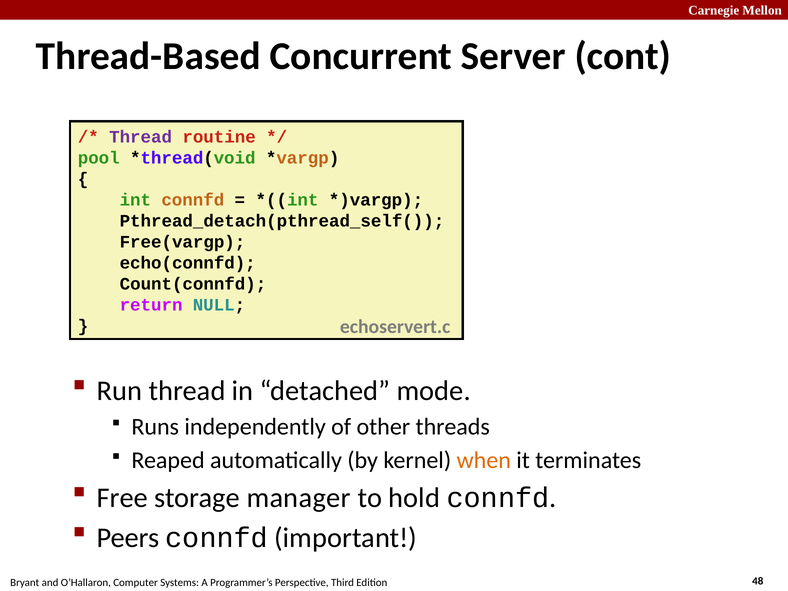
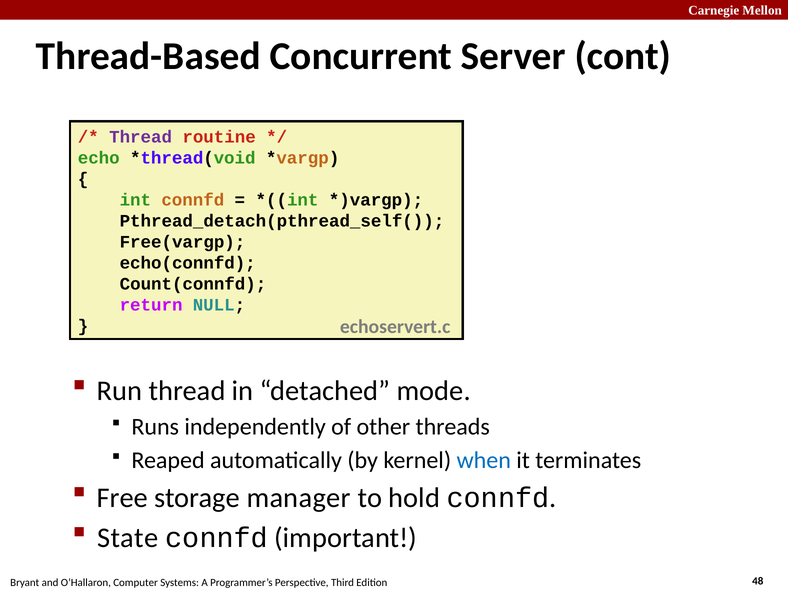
pool: pool -> echo (99, 158)
when colour: orange -> blue (484, 460)
Peers: Peers -> State (128, 538)
